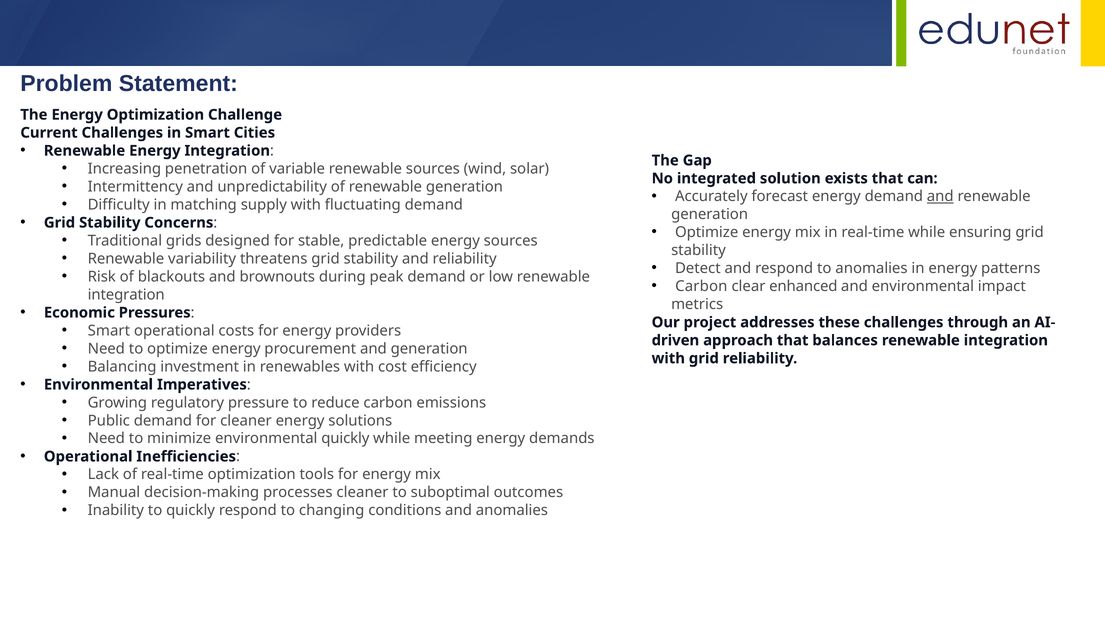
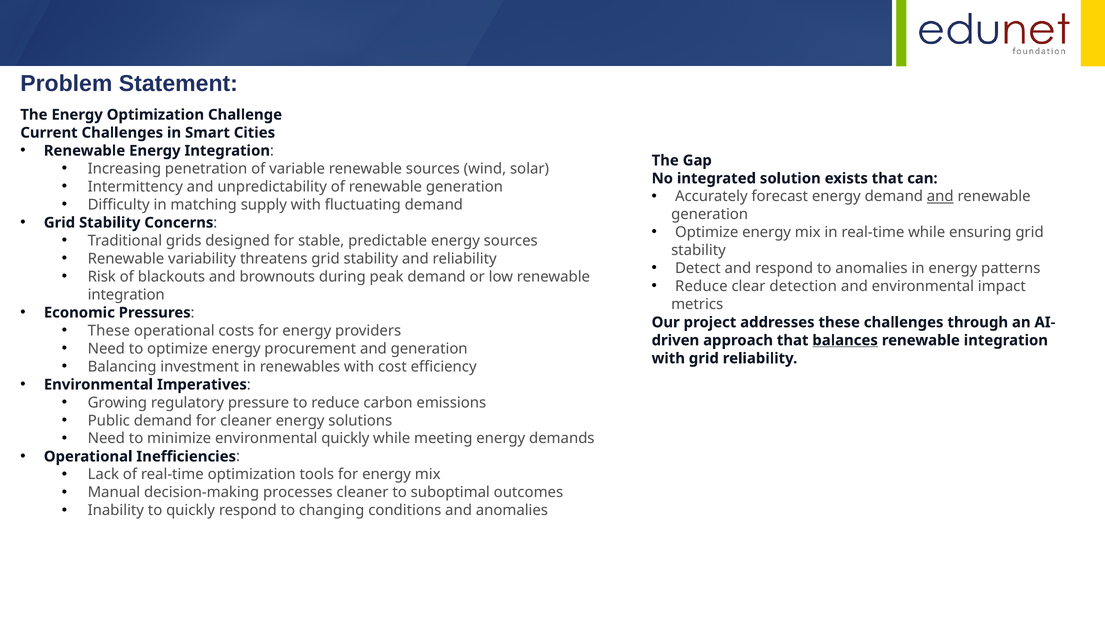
Carbon: Carbon -> Reduce (701, 286)
enhanced: enhanced -> detection (803, 286)
Smart: Smart -> These (109, 330)
balances underline: none -> present (845, 340)
